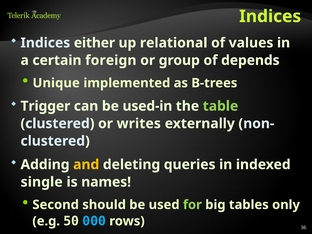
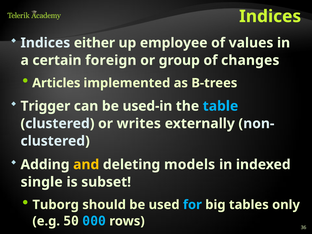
relational: relational -> employee (174, 43)
depends: depends -> changes (250, 60)
Unique: Unique -> Articles (56, 83)
table colour: light green -> light blue (220, 106)
queries: queries -> models (190, 165)
names: names -> subset (106, 182)
Second: Second -> Tuborg (56, 205)
for colour: light green -> light blue (192, 205)
